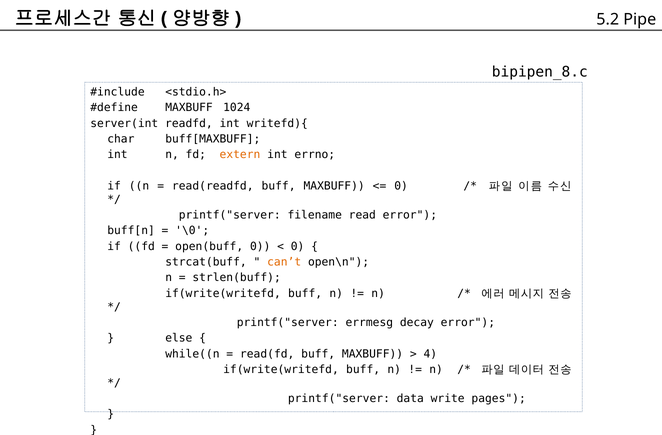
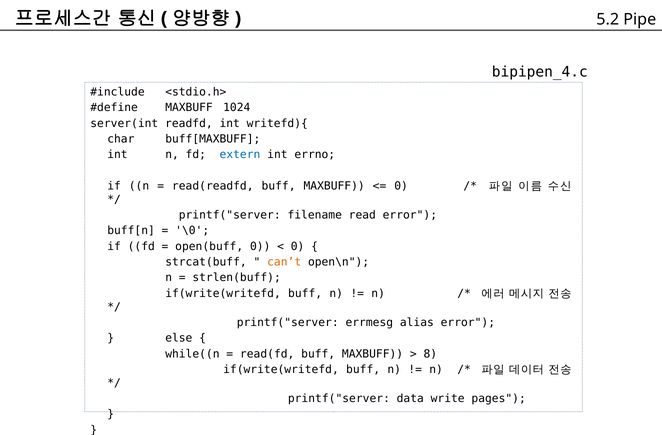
bipipen_8.c: bipipen_8.c -> bipipen_4.c (540, 72)
extern colour: orange -> blue (240, 155)
decay: decay -> alias (417, 322)
4: 4 -> 8 (430, 354)
